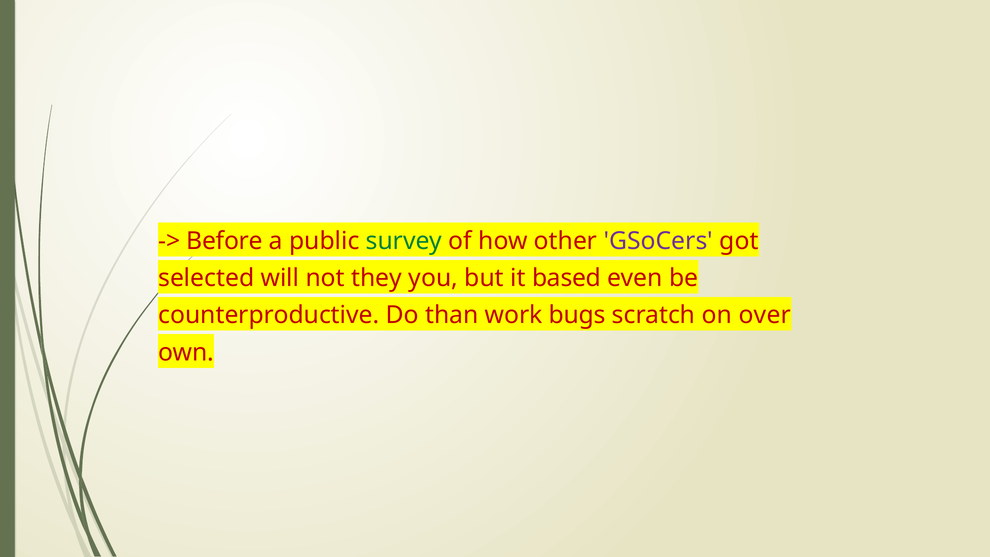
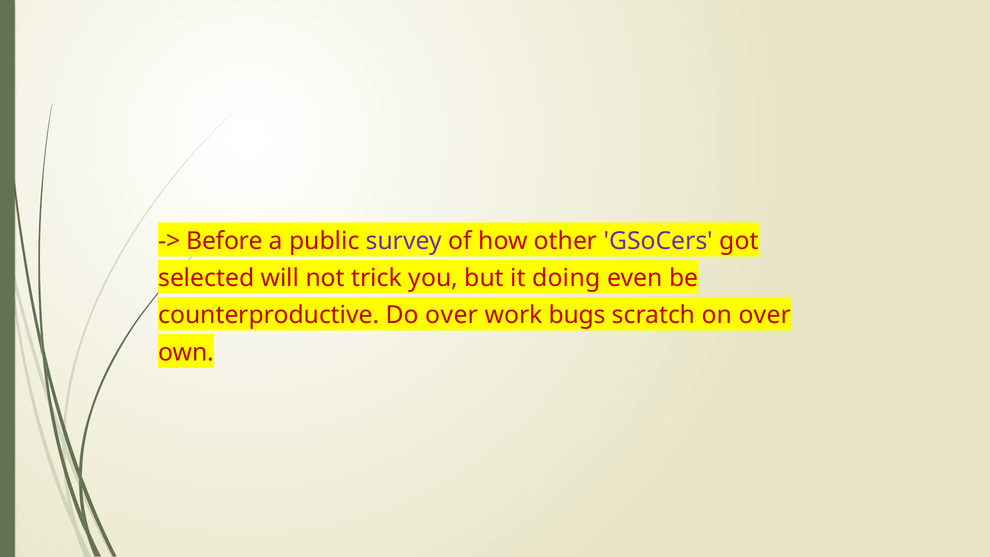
survey colour: green -> purple (404, 241)
they: they -> trick (377, 278)
based: based -> doing (566, 278)
Do than: than -> over (452, 315)
